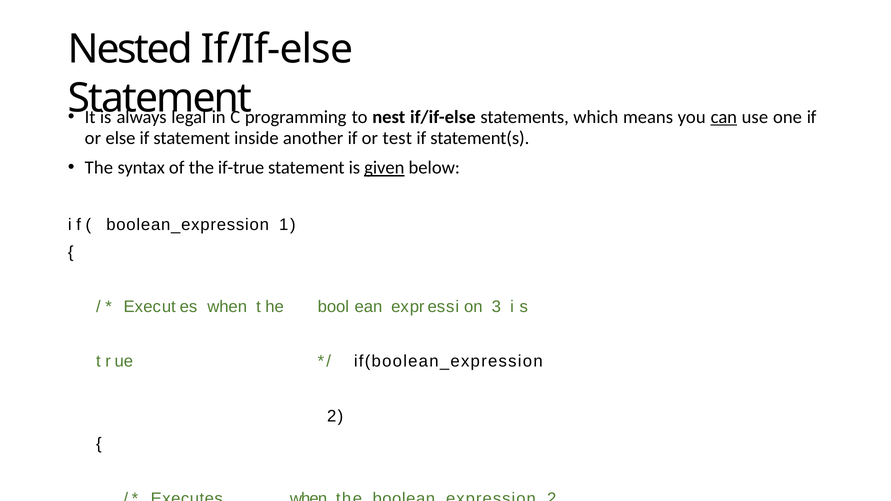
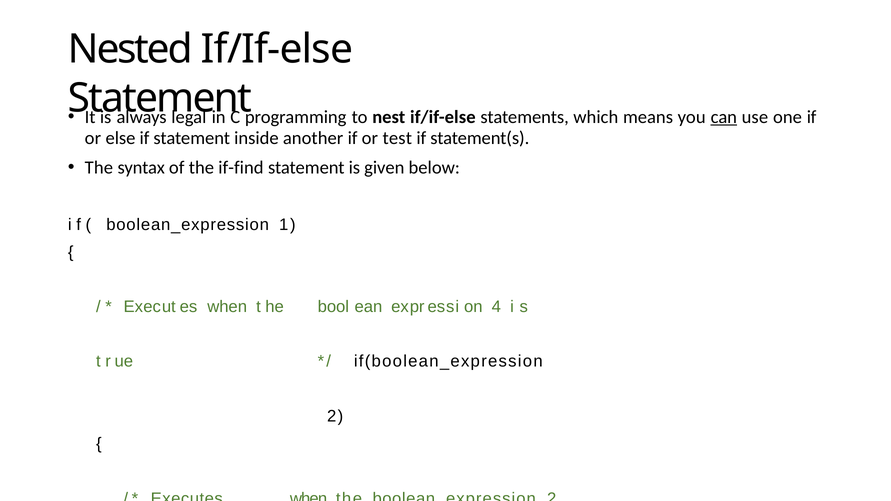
if-true: if-true -> if-find (241, 168)
given underline: present -> none (384, 168)
3: 3 -> 4 (496, 307)
